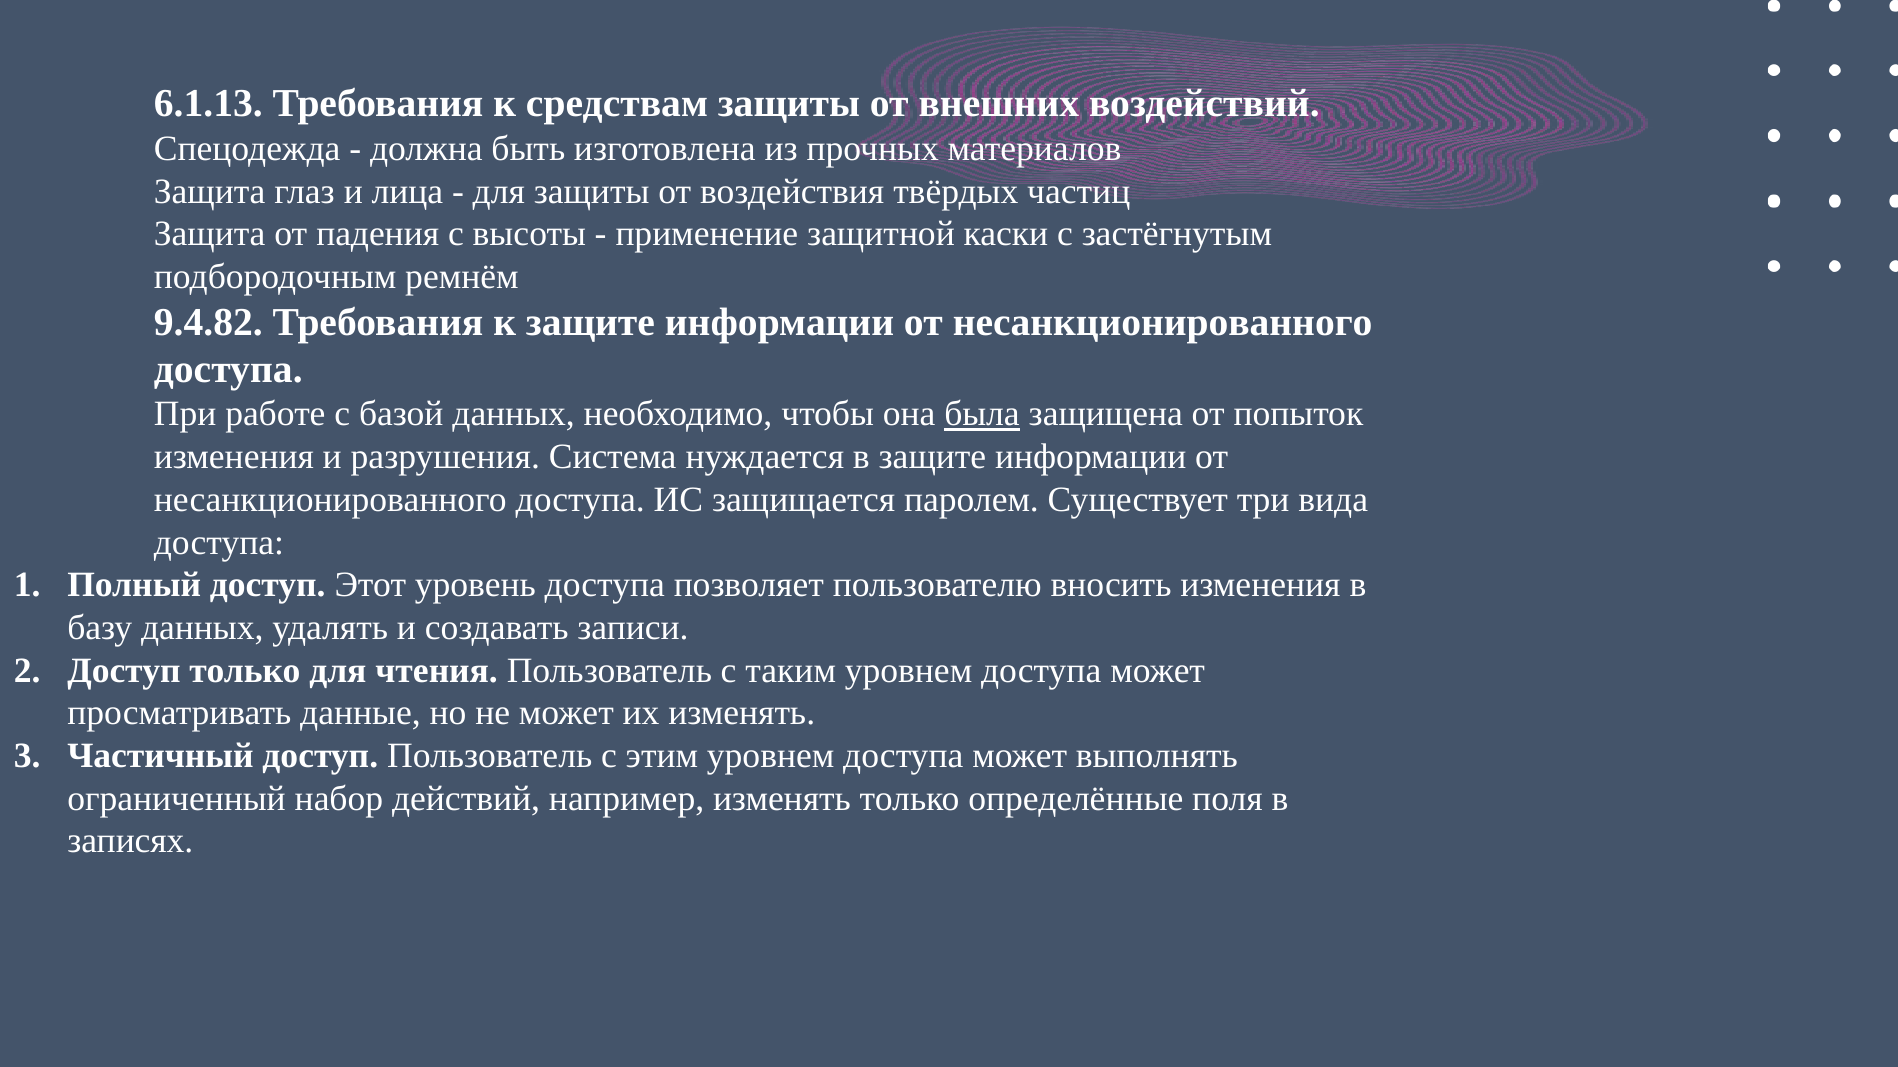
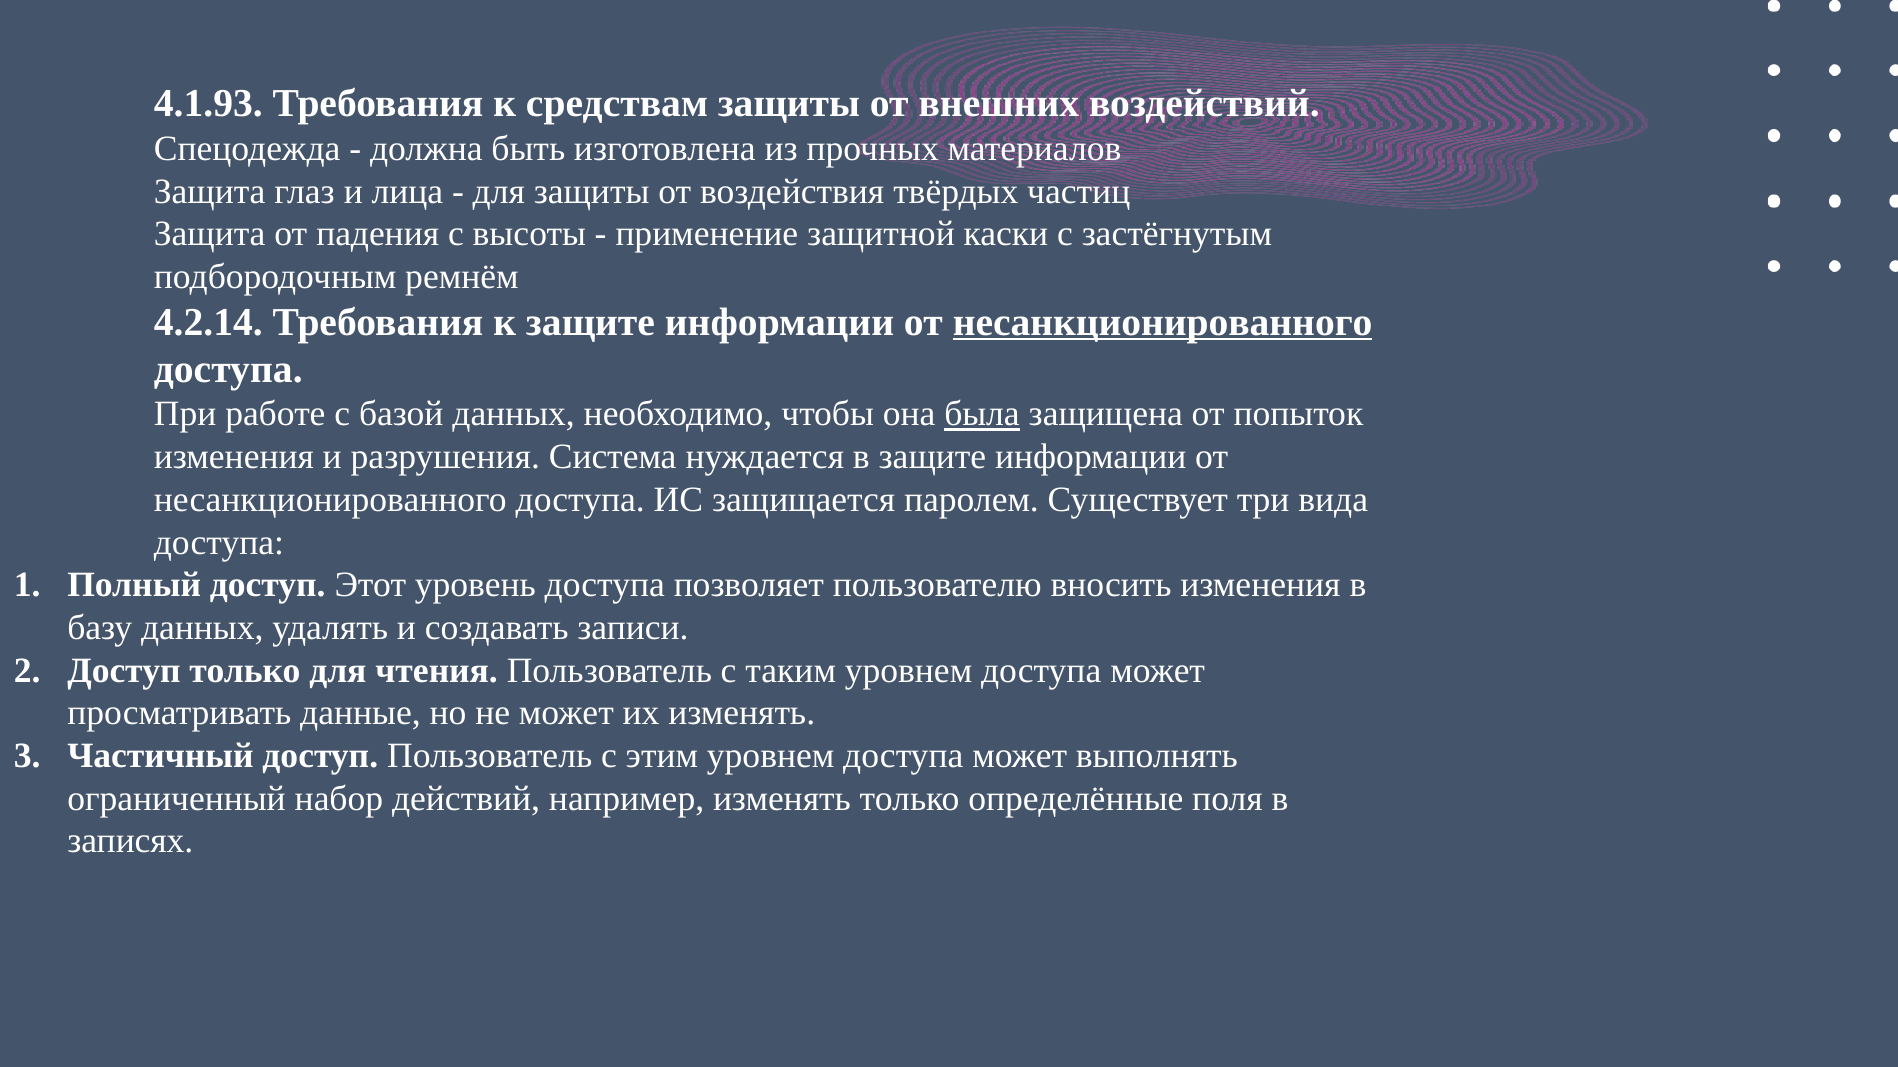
6.1.13: 6.1.13 -> 4.1.93 (208, 104)
9.4.82: 9.4.82 -> 4.2.14 (208, 322)
несанкционированного underline: none -> present (1163, 322)
